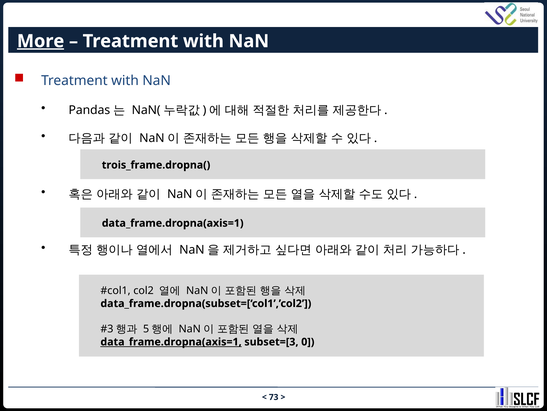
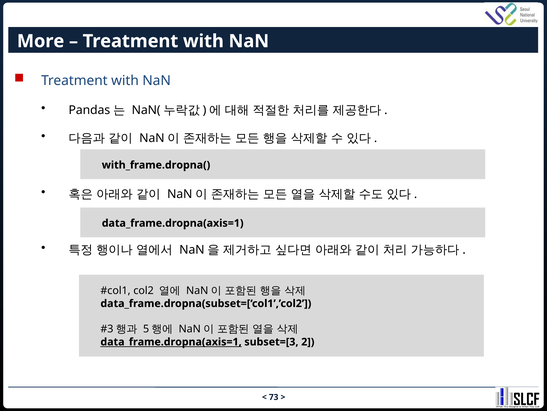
More underline: present -> none (41, 41)
trois_frame.dropna(: trois_frame.dropna( -> with_frame.dropna( (156, 165)
0: 0 -> 2 (308, 341)
